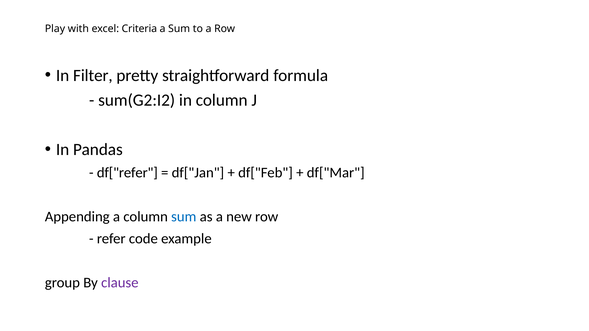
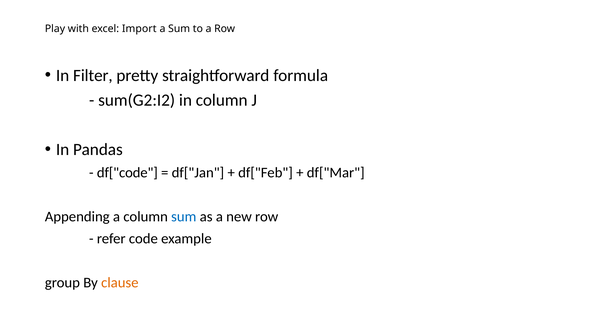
Criteria: Criteria -> Import (139, 29)
df["refer: df["refer -> df["code (127, 173)
clause colour: purple -> orange (120, 283)
